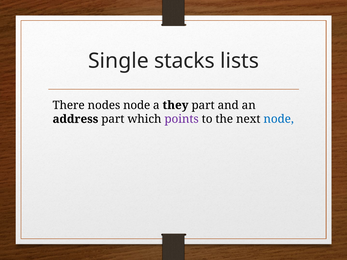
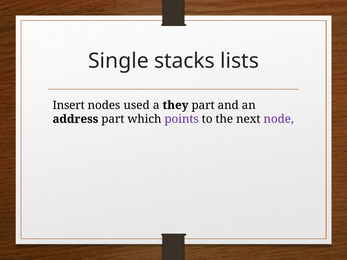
There: There -> Insert (69, 105)
nodes node: node -> used (137, 105)
node colour: blue -> purple (279, 119)
